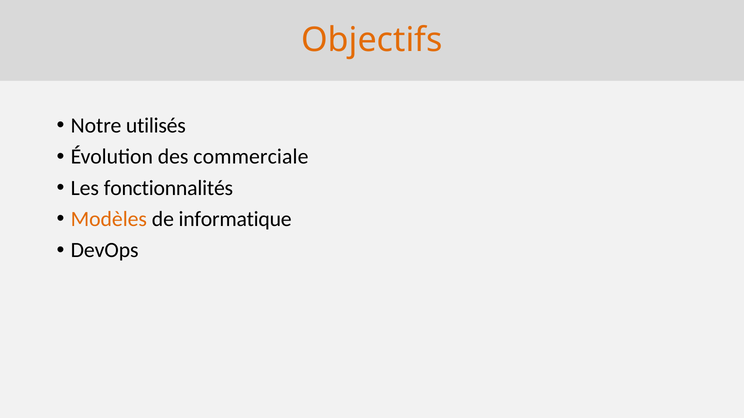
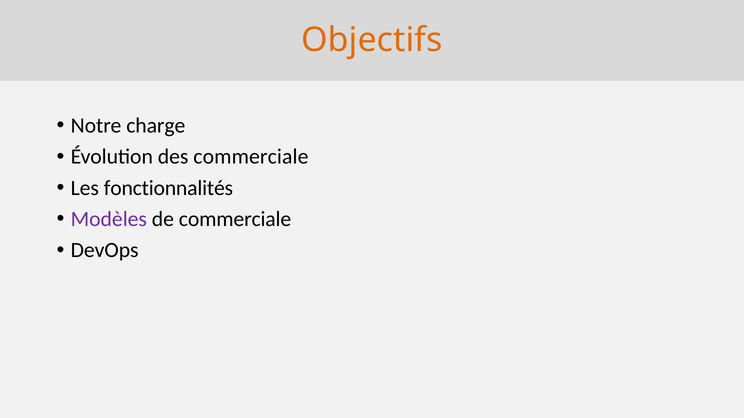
utilisés: utilisés -> charge (156, 126)
Modèles colour: orange -> purple (109, 219)
de informatique: informatique -> commerciale (235, 219)
